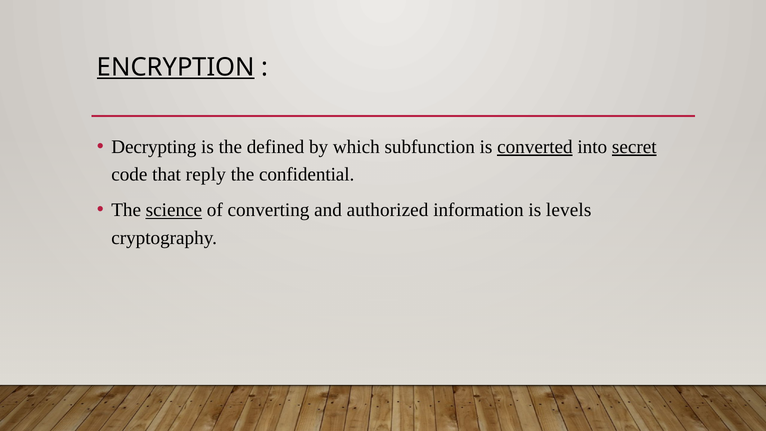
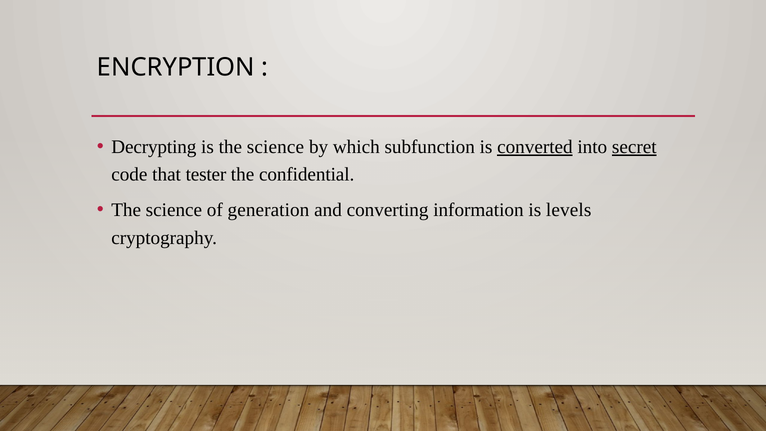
ENCRYPTION underline: present -> none (176, 67)
is the defined: defined -> science (275, 147)
reply: reply -> tester (206, 175)
science underline: present -> none (174, 210)
converting: converting -> generation (268, 210)
authorized: authorized -> converting (388, 210)
